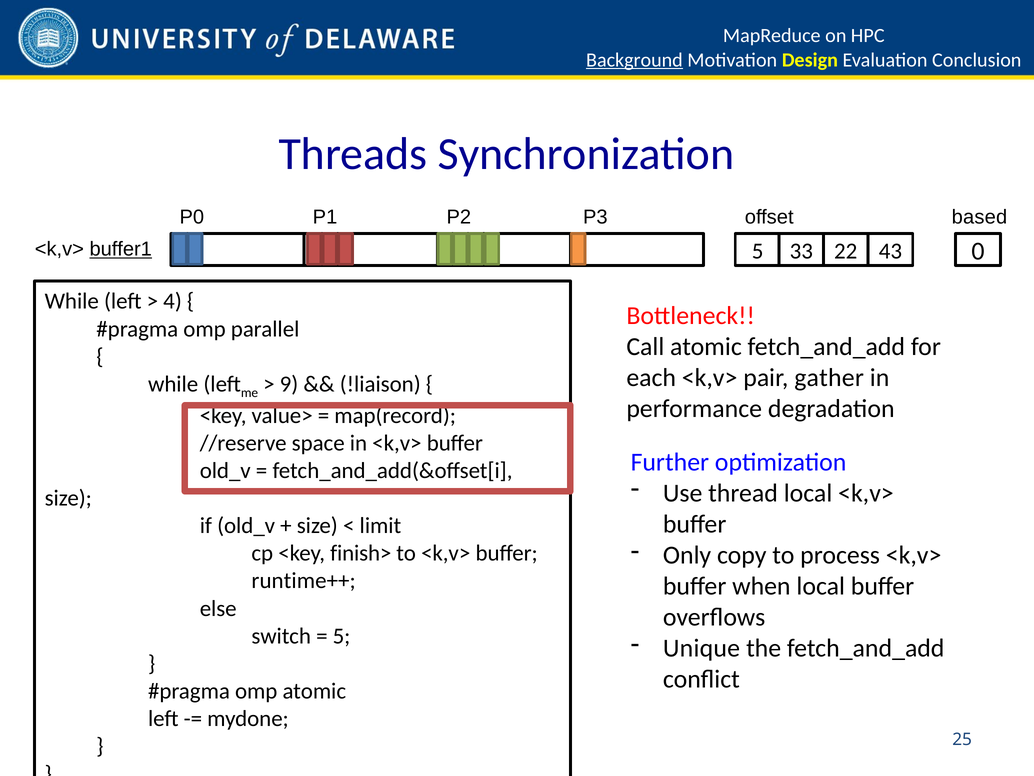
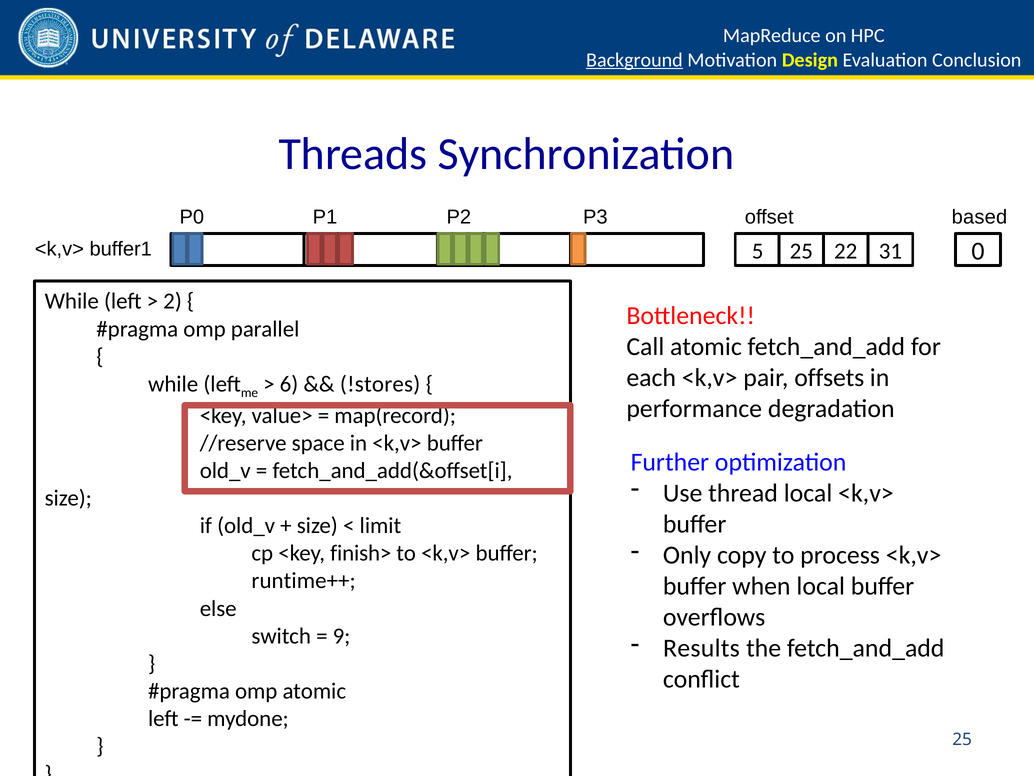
buffer1 underline: present -> none (121, 249)
5 33: 33 -> 25 (801, 251)
43: 43 -> 31 (890, 251)
4: 4 -> 2 (173, 301)
gather: gather -> offsets (829, 377)
9: 9 -> 6 (289, 384)
!liaison: !liaison -> !stores (380, 384)
5: 5 -> 9 (342, 636)
Unique: Unique -> Results (701, 648)
